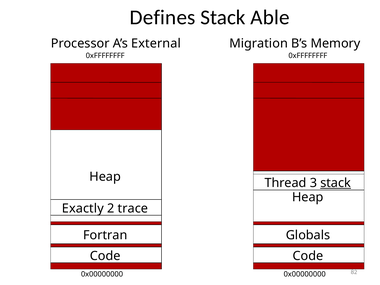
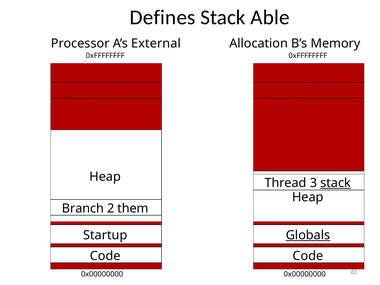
Migration: Migration -> Allocation (259, 43)
Exactly: Exactly -> Branch (83, 208)
trace: trace -> them (133, 208)
Fortran: Fortran -> Startup (105, 235)
Globals underline: none -> present (308, 235)
